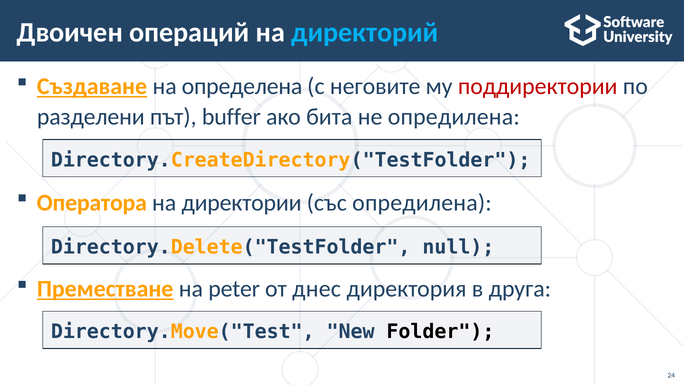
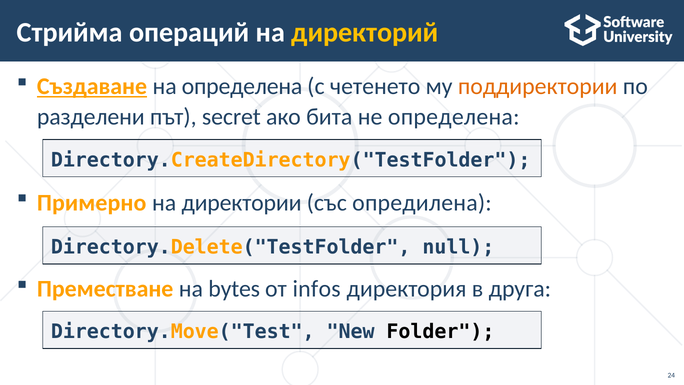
Двоичен: Двоичен -> Стрийма (70, 32)
директорий colour: light blue -> yellow (365, 32)
неговите: неговите -> четенето (375, 87)
поддиректории colour: red -> orange (538, 87)
buffer: buffer -> secret (231, 117)
не опредилена: опредилена -> определена (454, 117)
Оператора: Оператора -> Примерно (92, 203)
Преместване underline: present -> none (105, 289)
peter: peter -> bytes (234, 289)
днес: днес -> infos (317, 289)
